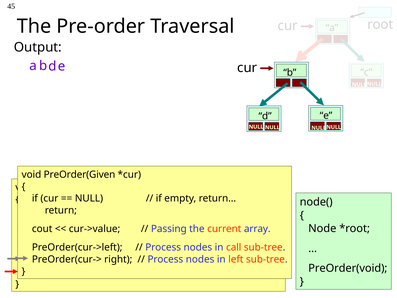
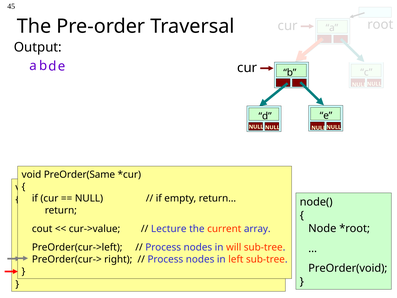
PreOrder(Given: PreOrder(Given -> PreOrder(Same (79, 174)
Passing: Passing -> Lecture (169, 229)
call: call -> will (234, 247)
